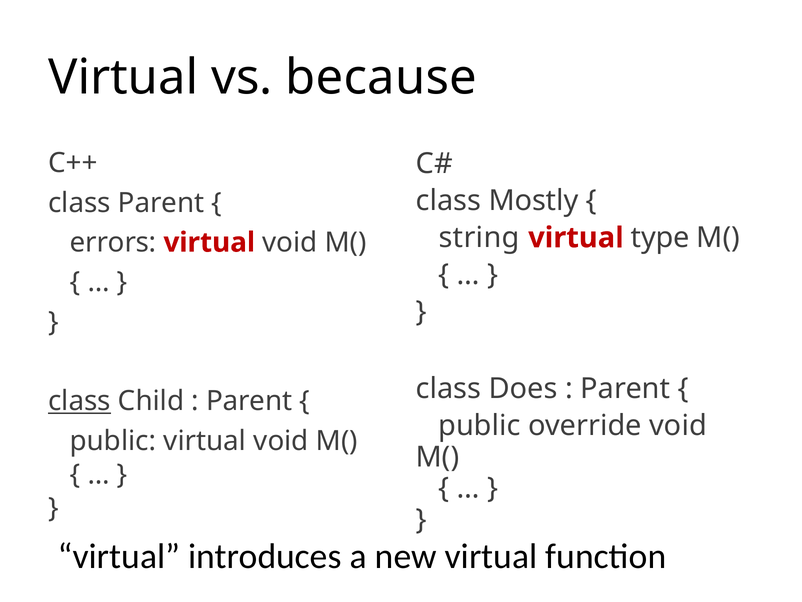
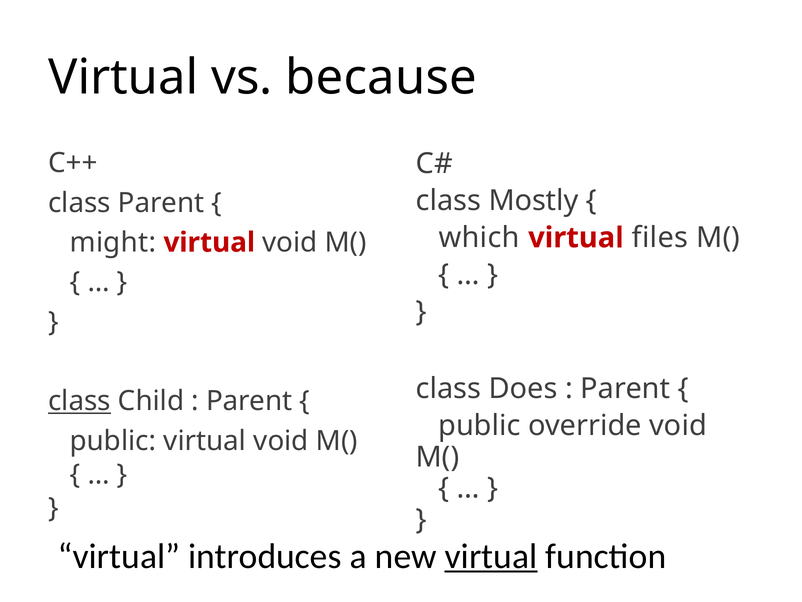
string: string -> which (479, 238)
type: type -> files (660, 238)
errors: errors -> might (113, 242)
virtual underline: none -> present (491, 556)
